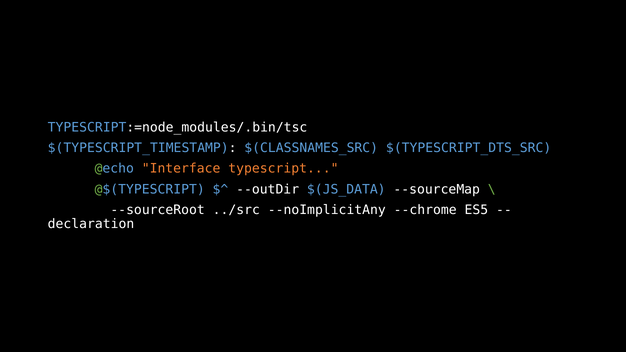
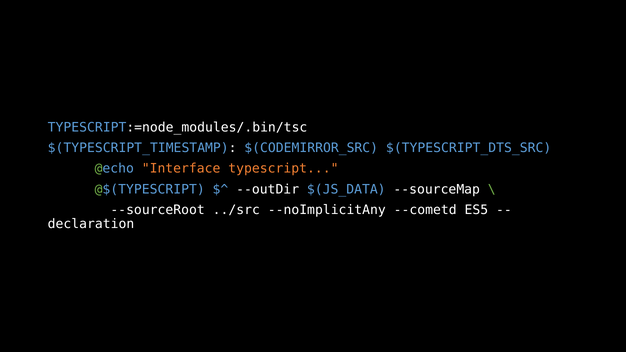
$(CLASSNAMES_SRC: $(CLASSNAMES_SRC -> $(CODEMIRROR_SRC (311, 148)
--chrome: --chrome -> --cometd (425, 210)
